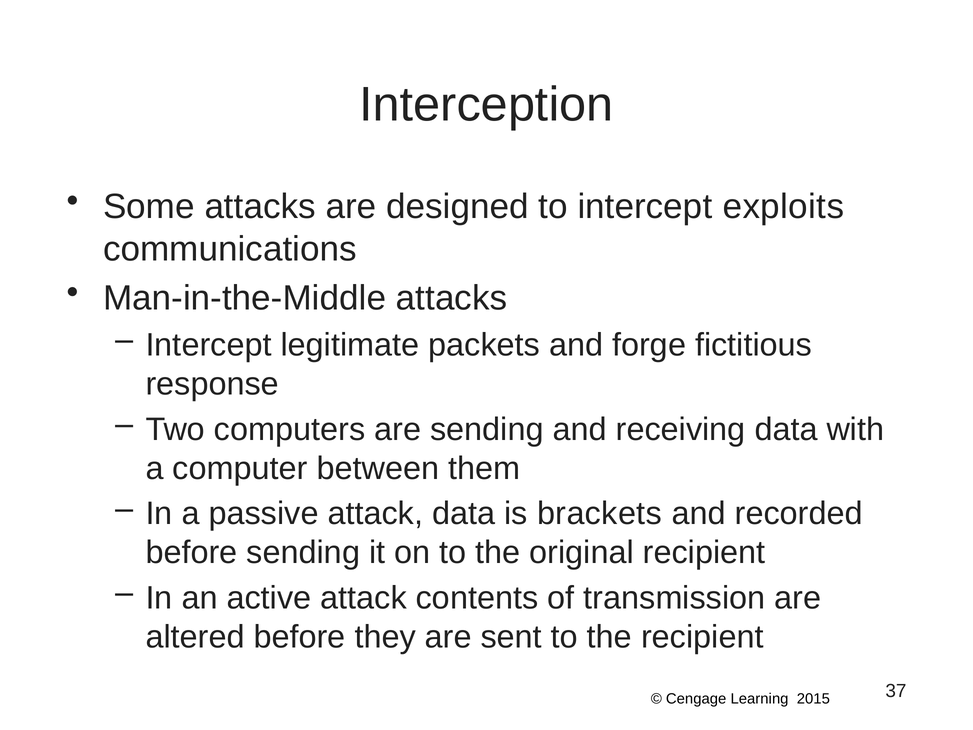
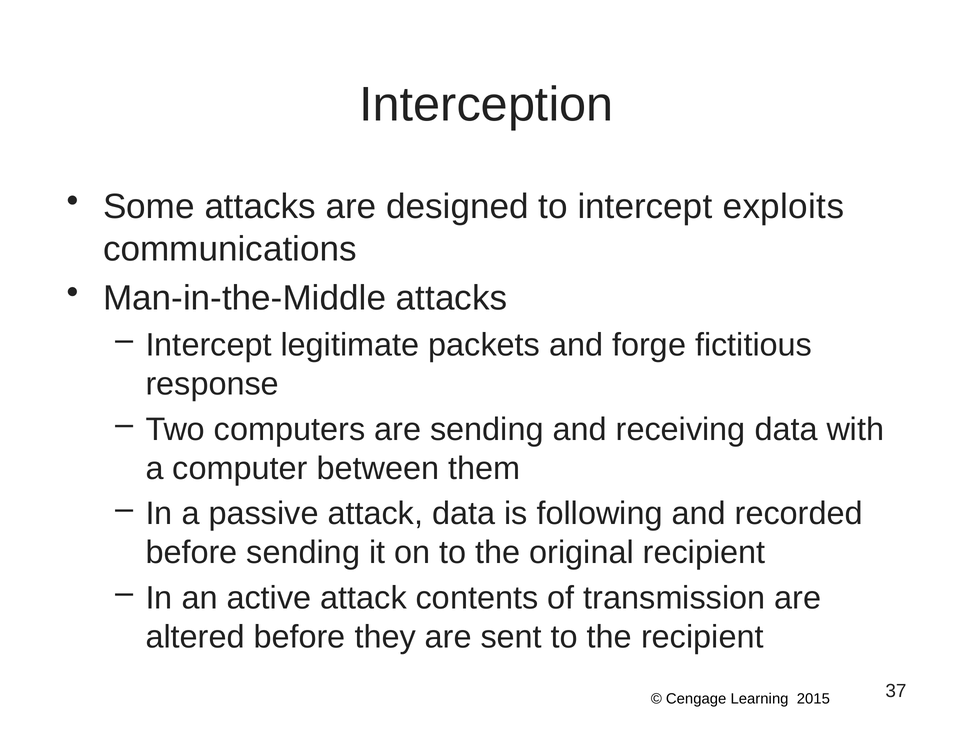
brackets: brackets -> following (600, 514)
